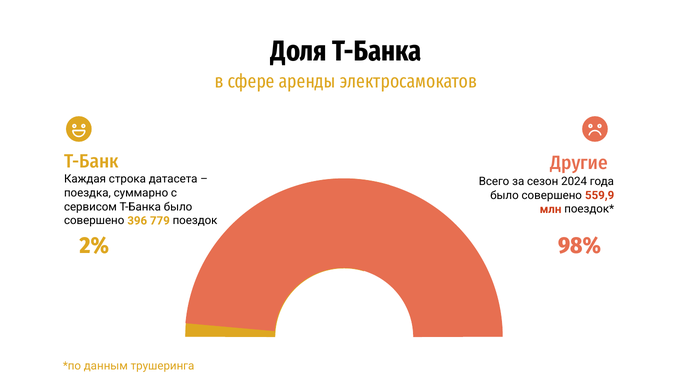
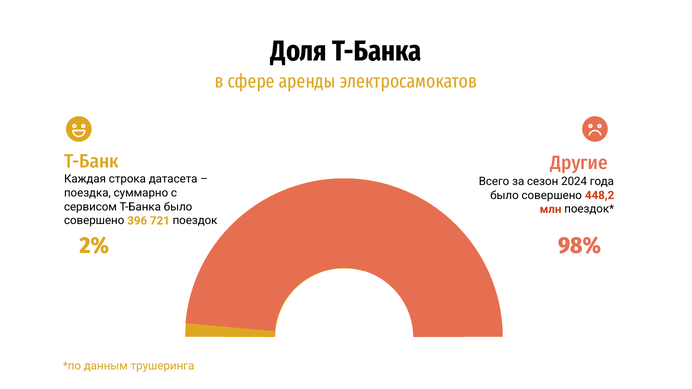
559,9: 559,9 -> 448,2 (600, 195)
779: 779 -> 721 (160, 221)
